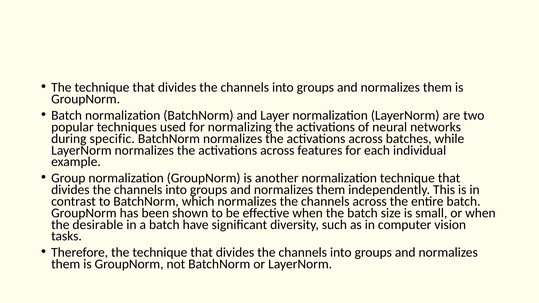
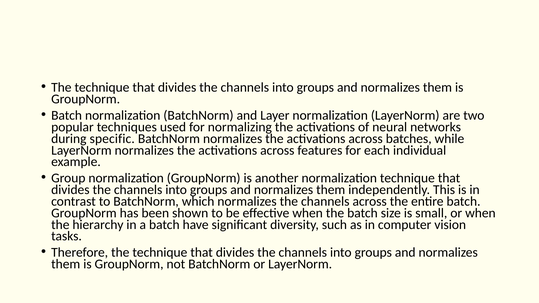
desirable: desirable -> hierarchy (98, 225)
